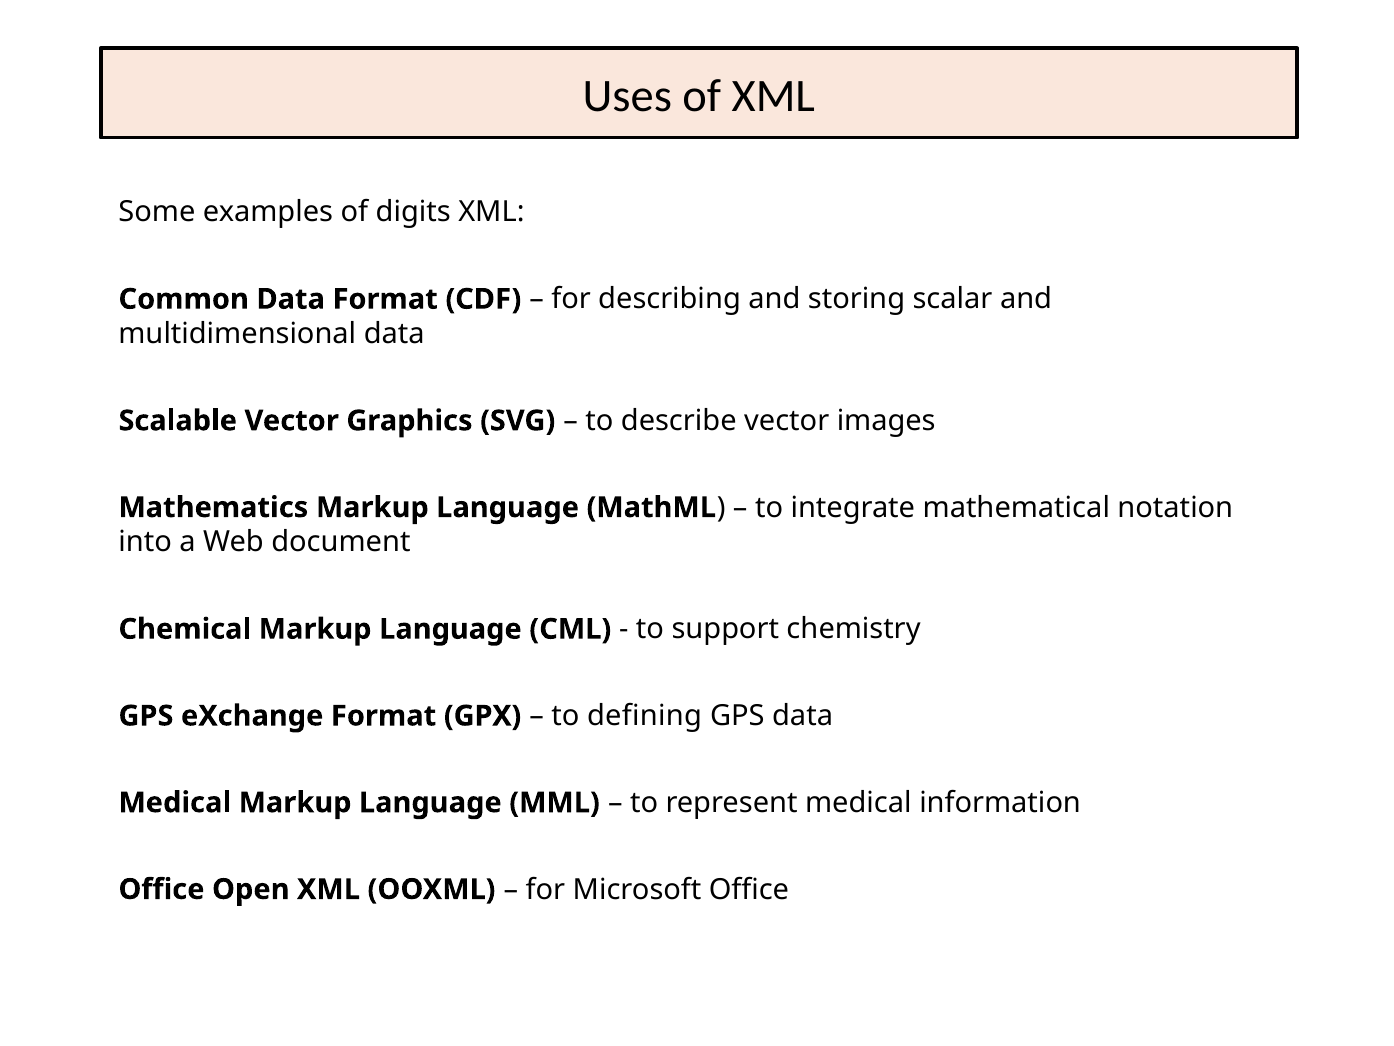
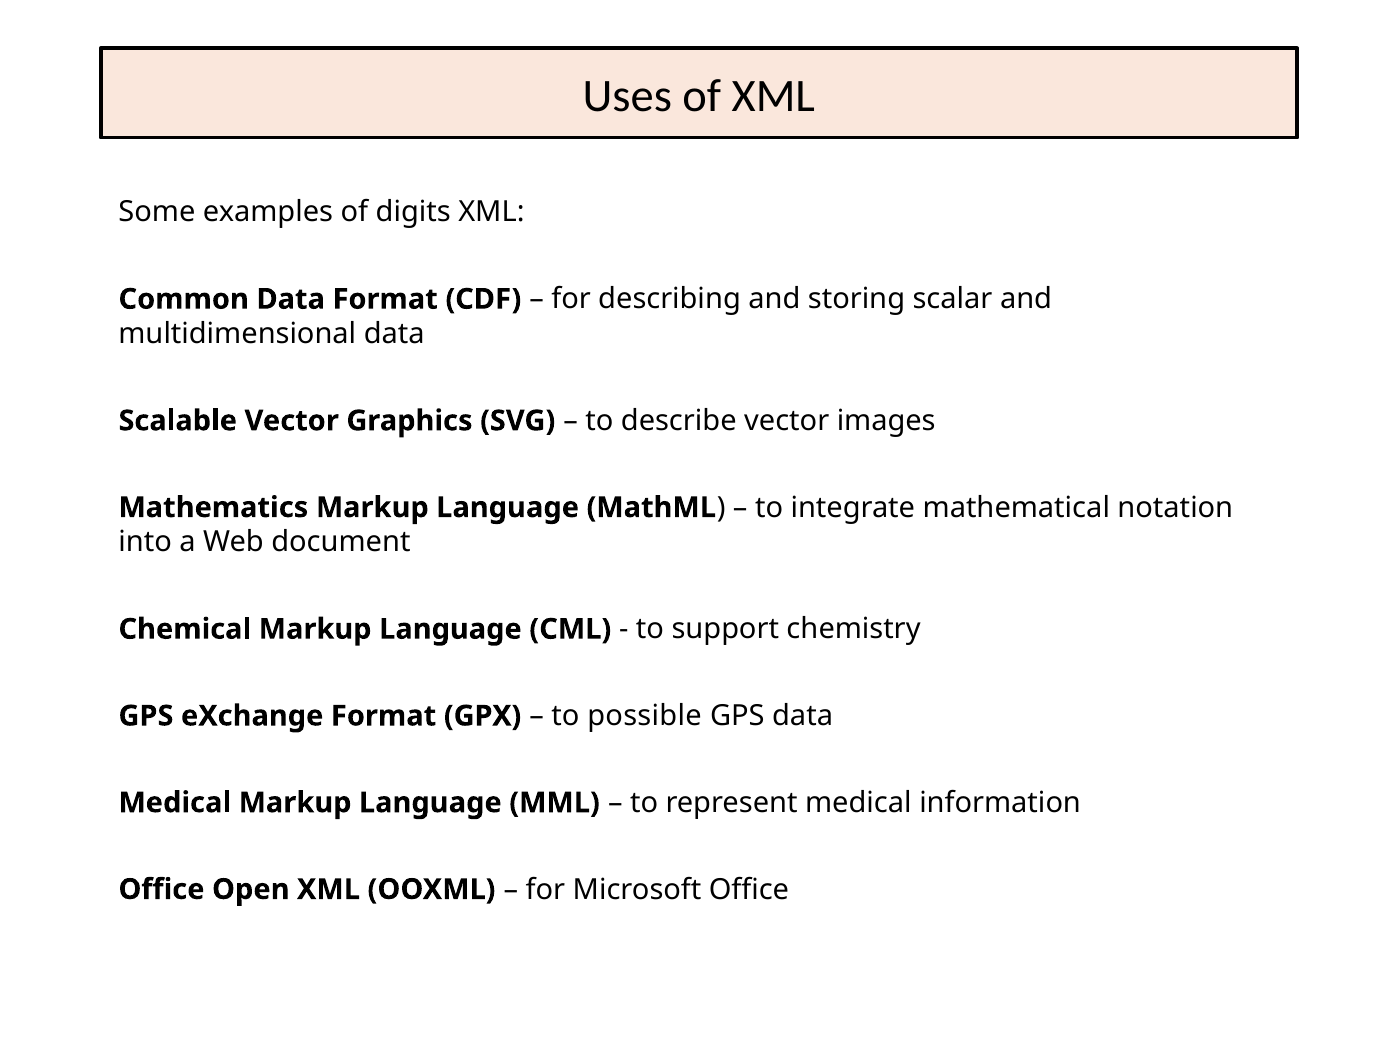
defining: defining -> possible (645, 716)
